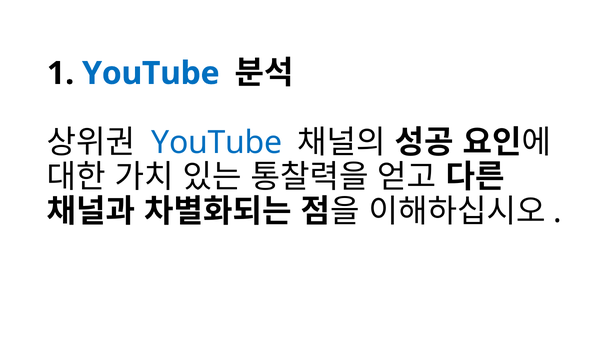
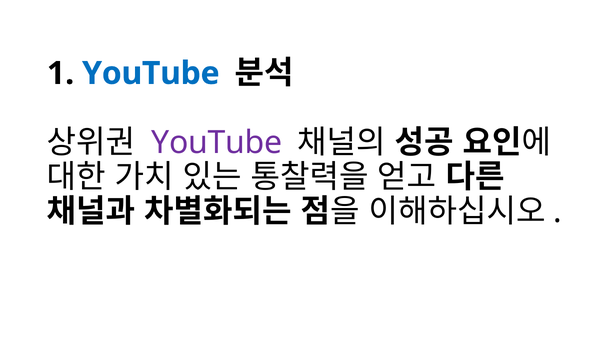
YouTube colour: blue -> purple (217, 143)
